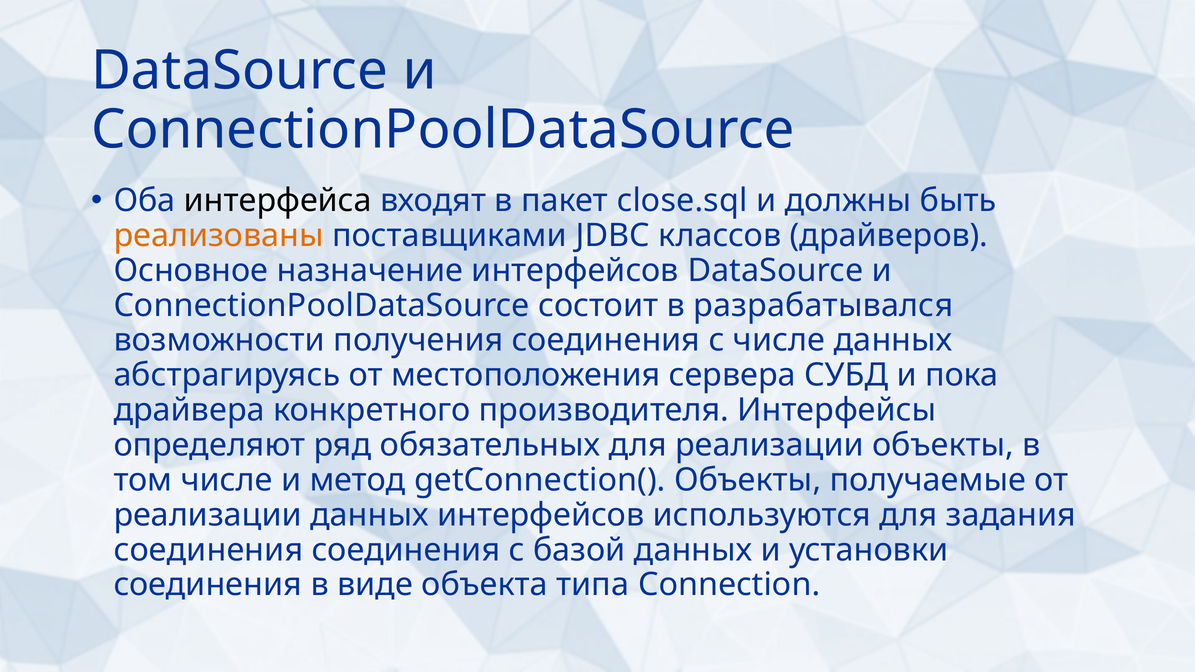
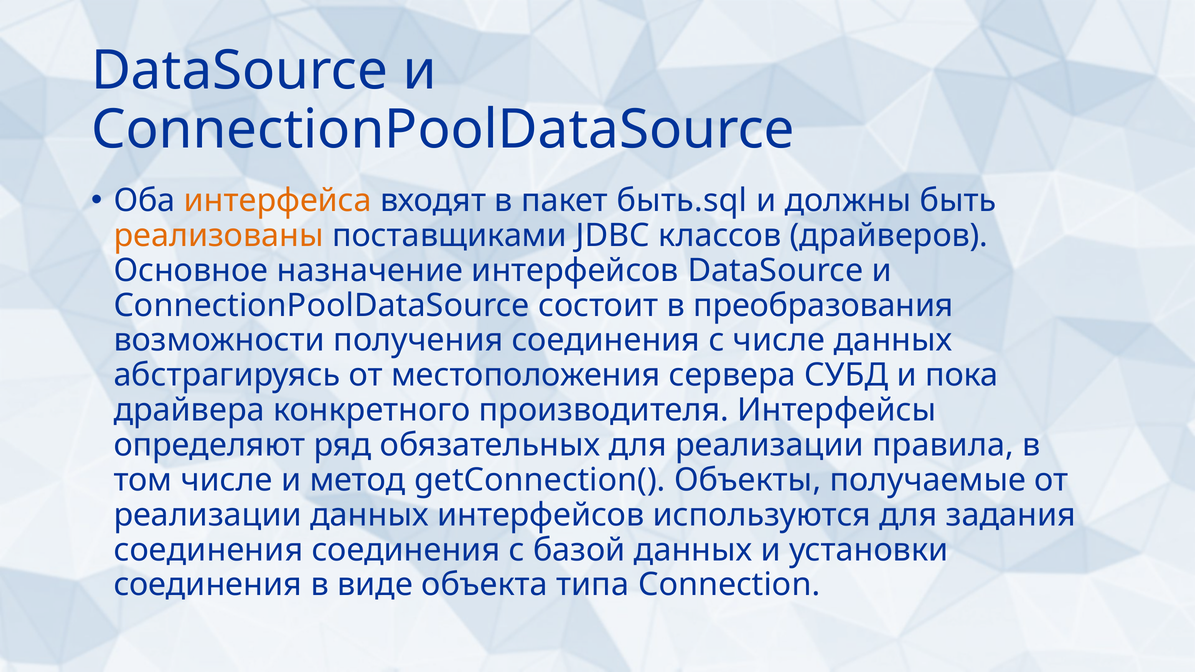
интерфейса colour: black -> orange (278, 201)
close.sql: close.sql -> быть.sql (682, 201)
разрабатывался: разрабатывался -> преобразования (824, 305)
реализации объекты: объекты -> правила (943, 445)
